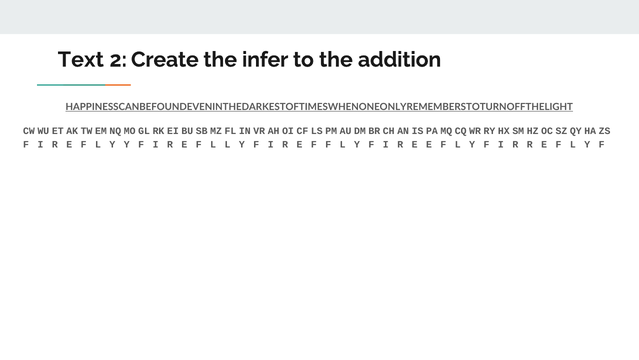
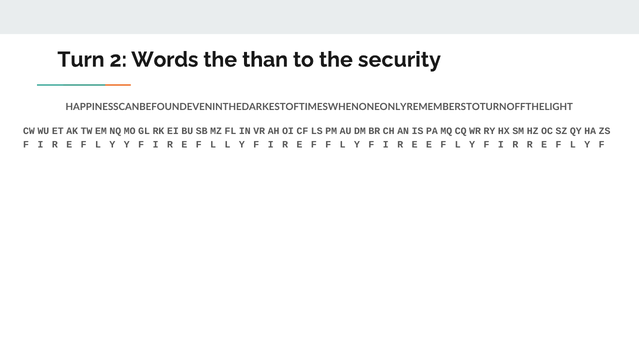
Text: Text -> Turn (81, 60)
Create: Create -> Words (165, 60)
infer: infer -> than (265, 60)
addition: addition -> security (399, 60)
HAPPINESSCANBEFOUNDEVENINTHEDARKESTOFTIMESWHENONEONLYREMEMBERSTOTURNOFFTHELIGHT underline: present -> none (319, 107)
